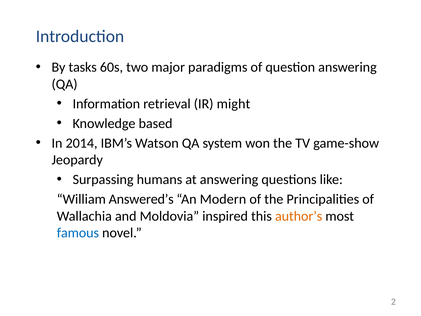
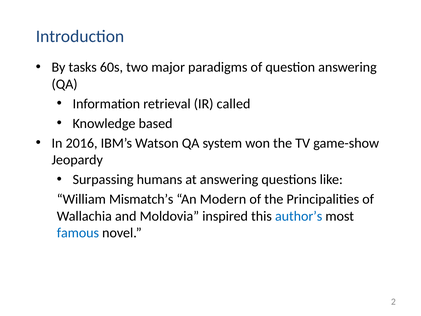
might: might -> called (234, 104)
2014: 2014 -> 2016 (82, 143)
Answered’s: Answered’s -> Mismatch’s (141, 199)
author’s colour: orange -> blue (299, 216)
